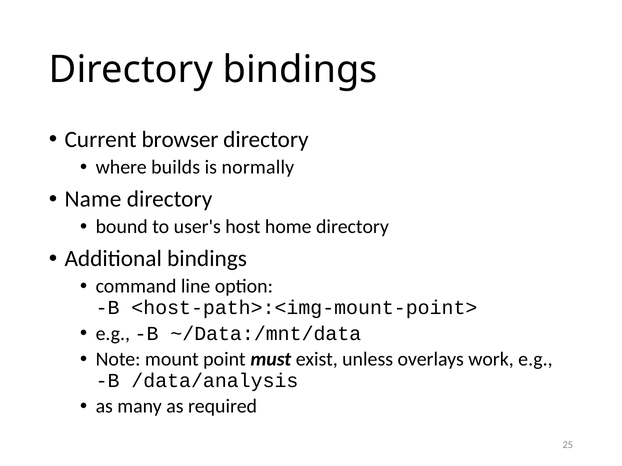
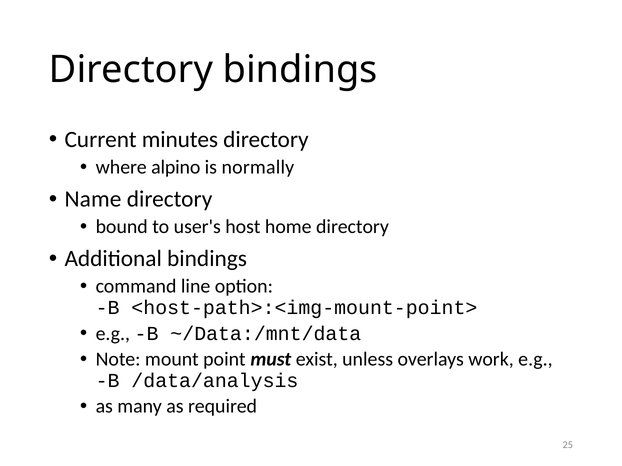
browser: browser -> minutes (180, 140)
builds: builds -> alpino (176, 167)
